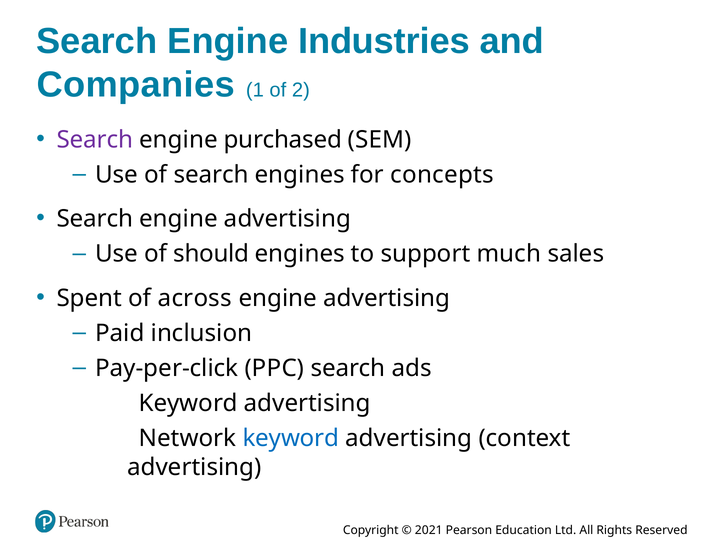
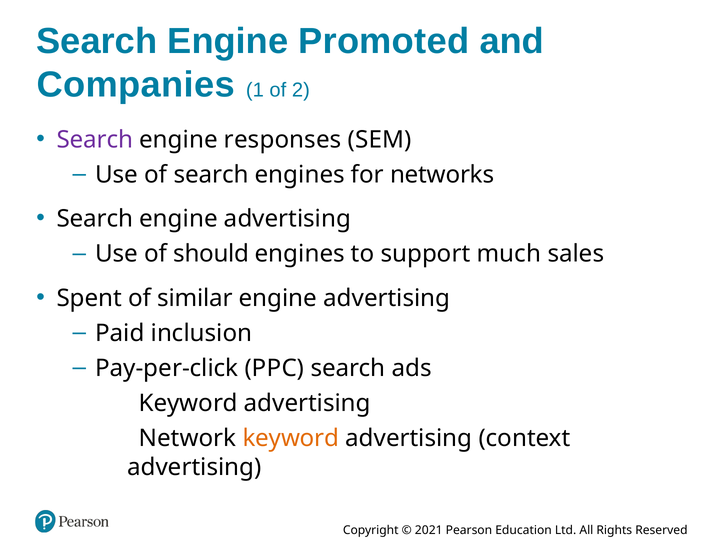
Industries: Industries -> Promoted (384, 41)
purchased: purchased -> responses (283, 140)
concepts: concepts -> networks (442, 175)
across: across -> similar (195, 298)
keyword colour: blue -> orange (291, 439)
